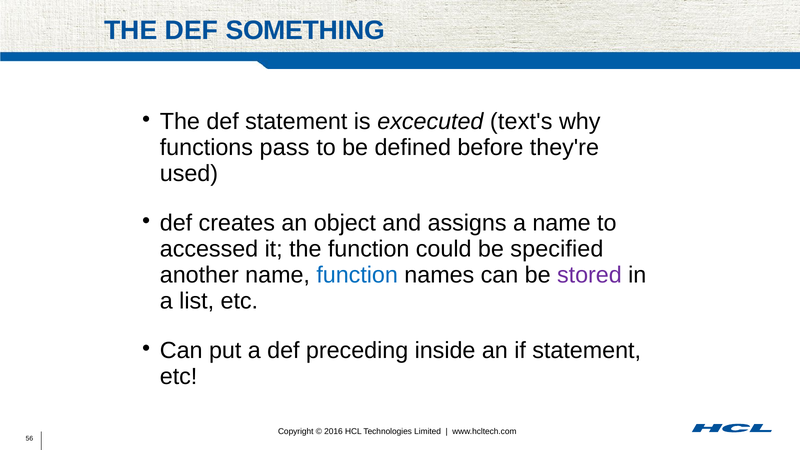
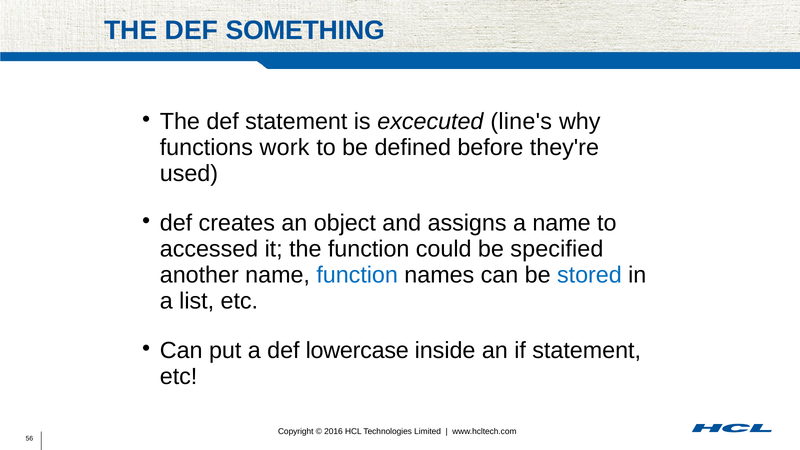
text's: text's -> line's (521, 121)
pass: pass -> work (285, 147)
stored colour: purple -> blue (589, 275)
preceding: preceding -> lowercase (357, 350)
